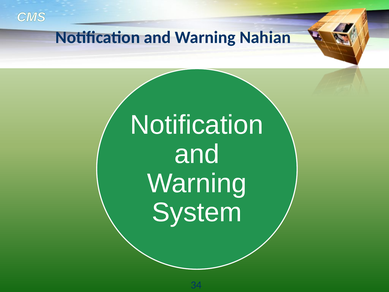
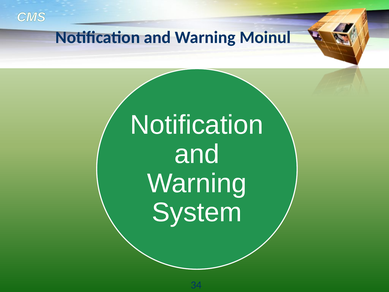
Nahian: Nahian -> Moinul (265, 37)
